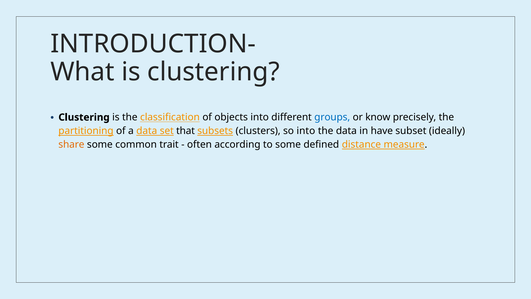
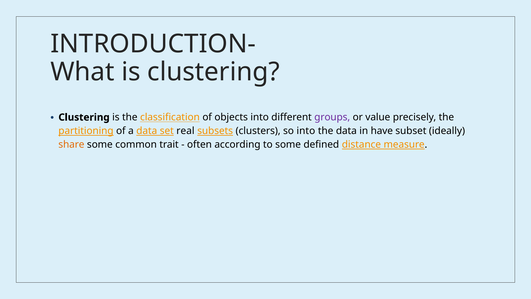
groups colour: blue -> purple (332, 117)
know: know -> value (378, 117)
that: that -> real (185, 131)
